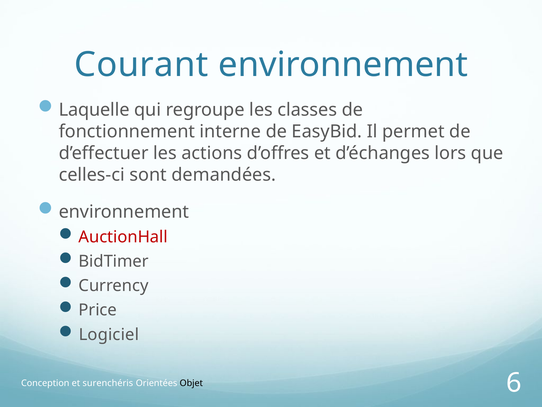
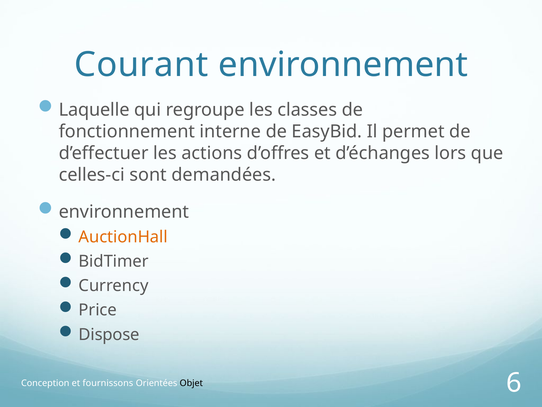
AuctionHall colour: red -> orange (123, 237)
Logiciel: Logiciel -> Dispose (109, 334)
surenchéris: surenchéris -> fournissons (108, 383)
